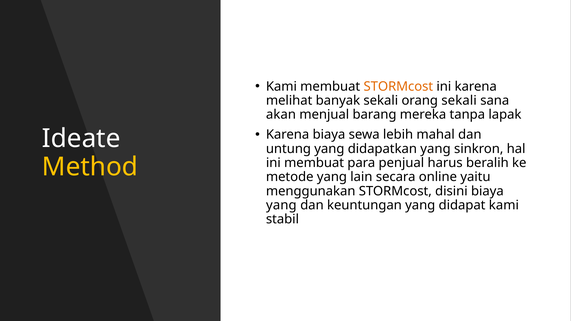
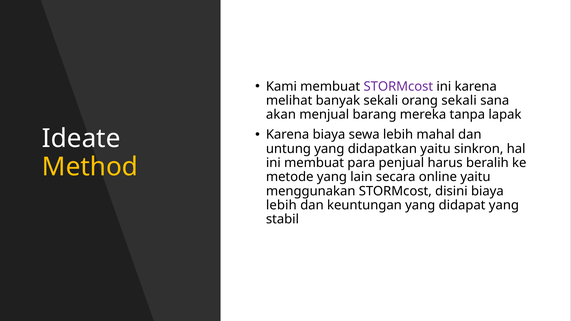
STORMcost colour: orange -> purple (398, 86)
didapatkan yang: yang -> yaitu (436, 149)
yang: yang -> lebih (281, 205)
didapat kami: kami -> yang (504, 205)
